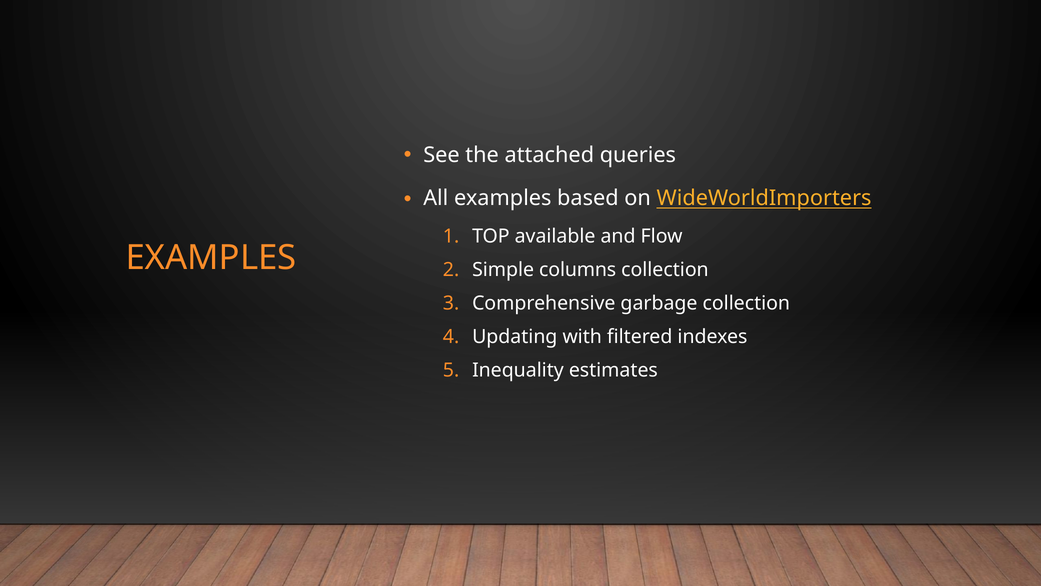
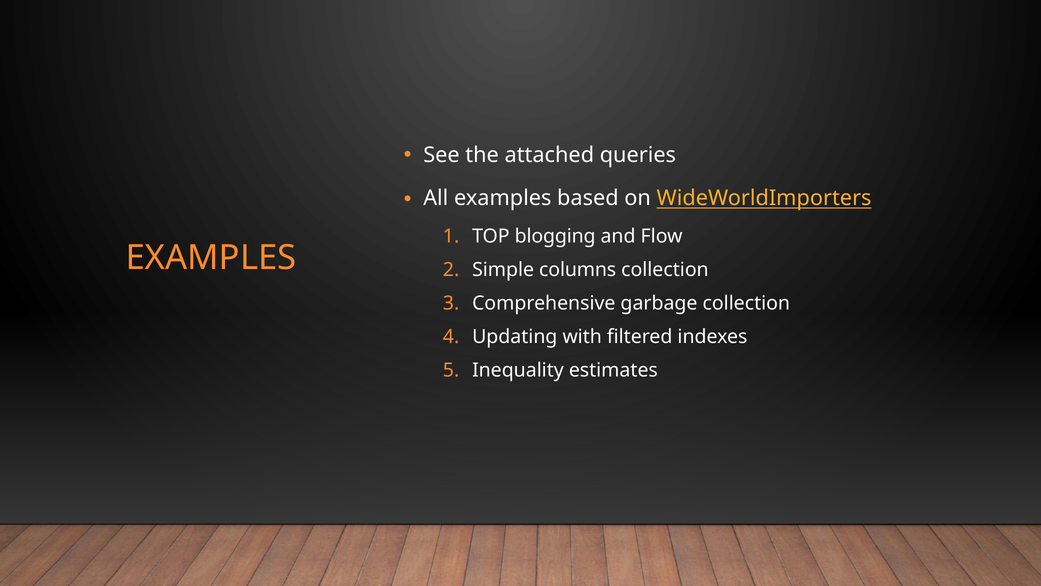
available: available -> blogging (555, 236)
